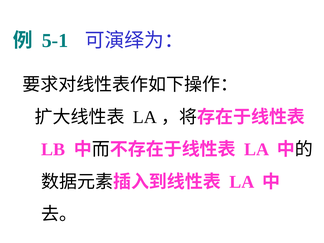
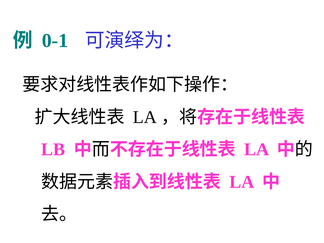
5-1: 5-1 -> 0-1 (55, 41)
